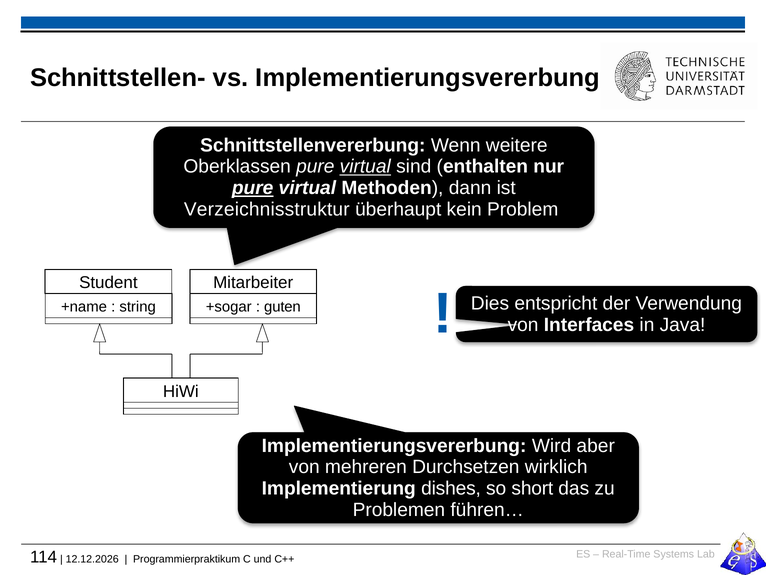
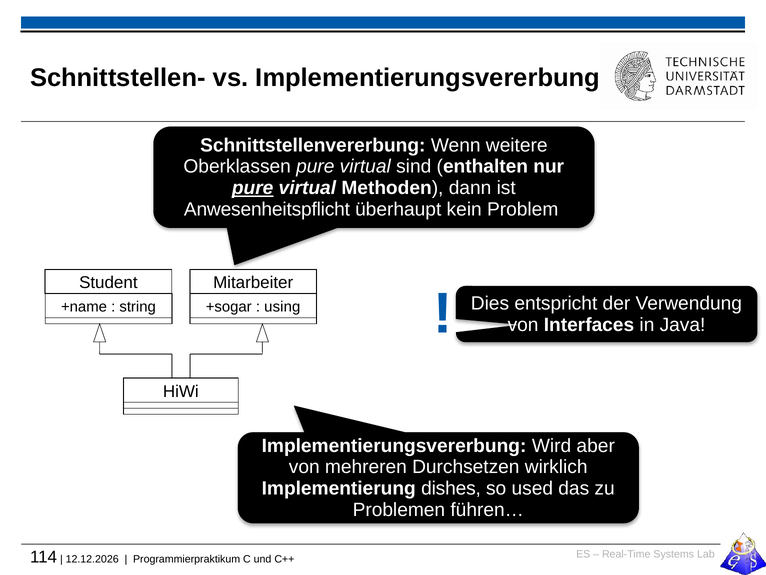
virtual underline: present -> none (365, 166)
Verzeichnisstruktur: Verzeichnisstruktur -> Anwesenheitspflicht (267, 209)
guten: guten -> using (282, 307)
short: short -> used (532, 488)
